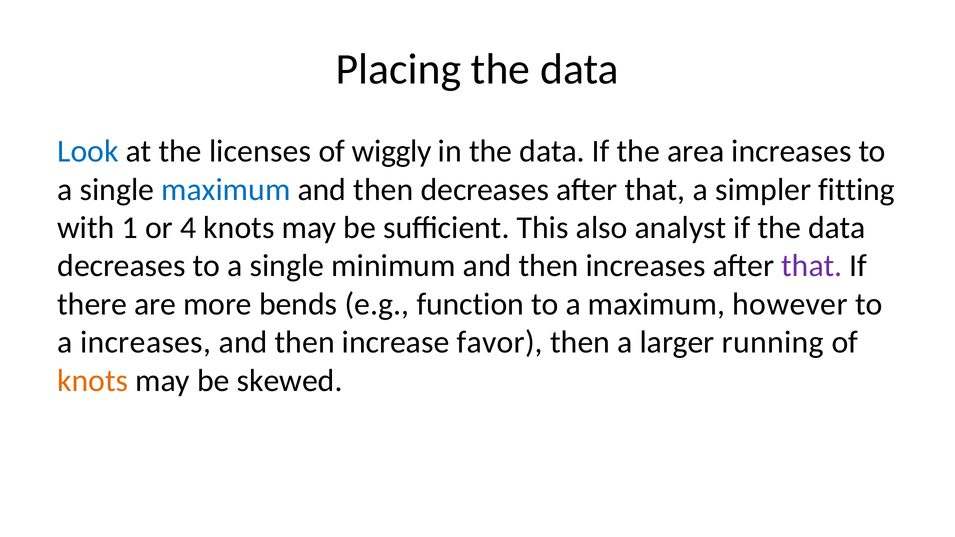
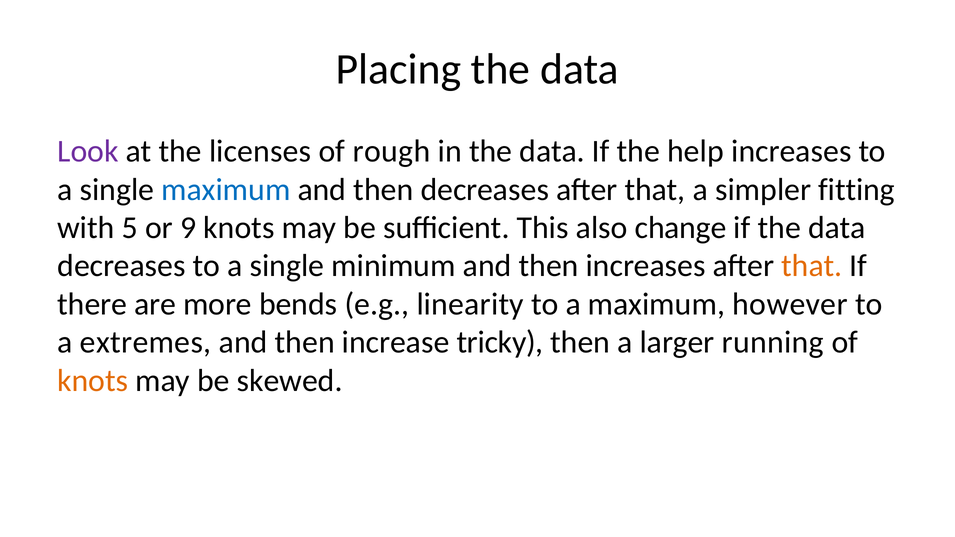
Look colour: blue -> purple (88, 151)
wiggly: wiggly -> rough (391, 151)
area: area -> help (696, 151)
1: 1 -> 5 (130, 228)
4: 4 -> 9 (188, 228)
analyst: analyst -> change (681, 228)
that colour: purple -> orange (812, 266)
function: function -> linearity (470, 304)
a increases: increases -> extremes (146, 342)
favor: favor -> tricky (500, 342)
